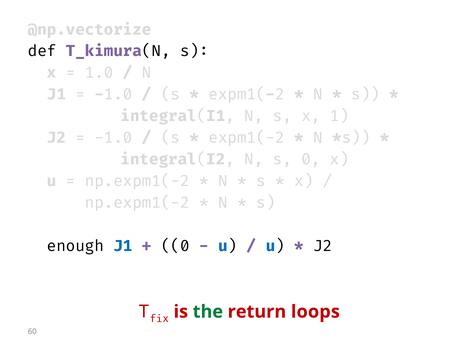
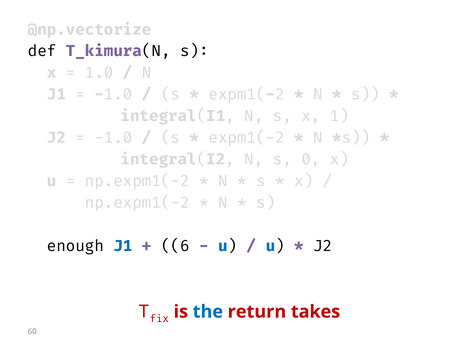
0: 0 -> 6 (175, 246)
the colour: green -> blue (208, 312)
loops: loops -> takes (316, 312)
